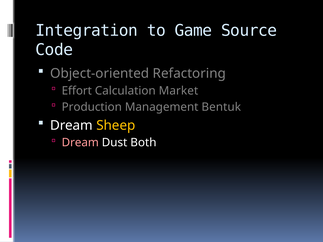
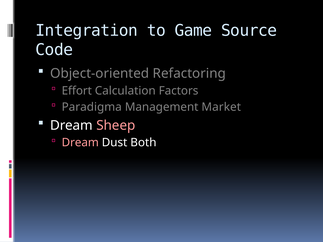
Market: Market -> Factors (179, 91)
Production: Production -> Paradigma (92, 107)
Bentuk: Bentuk -> Market (221, 107)
Sheep colour: yellow -> pink (116, 126)
